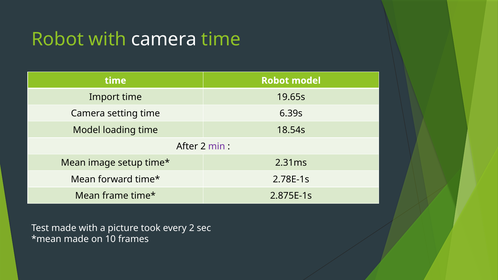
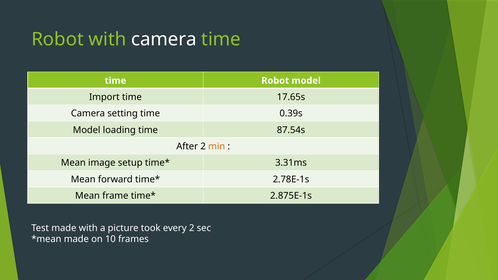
19.65s: 19.65s -> 17.65s (291, 97)
6.39s: 6.39s -> 0.39s (291, 114)
18.54s: 18.54s -> 87.54s (291, 130)
min colour: purple -> orange (217, 146)
2.31ms: 2.31ms -> 3.31ms (291, 163)
